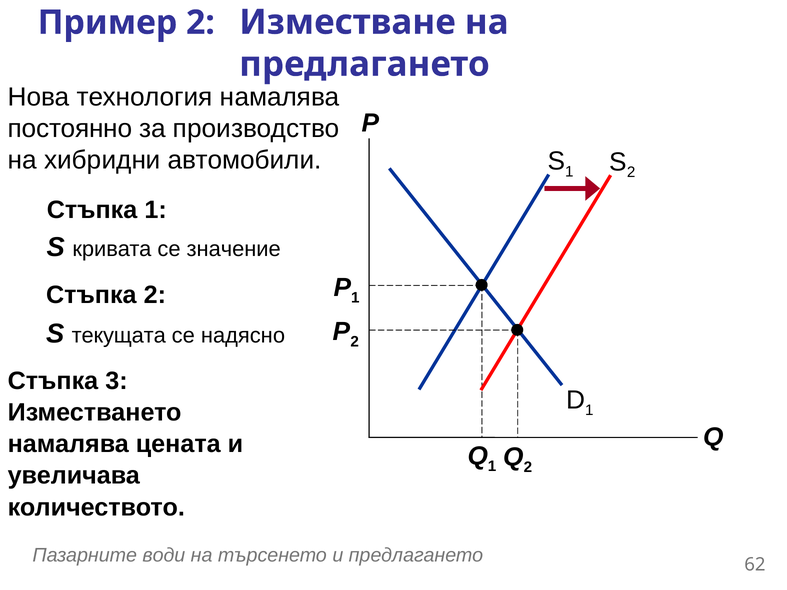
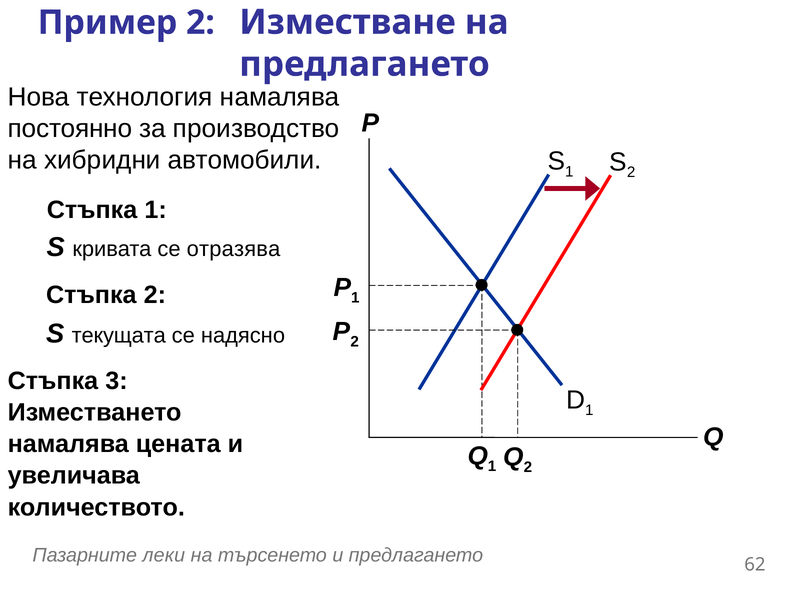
значение: значение -> отразява (234, 249)
води: води -> леки (164, 556)
